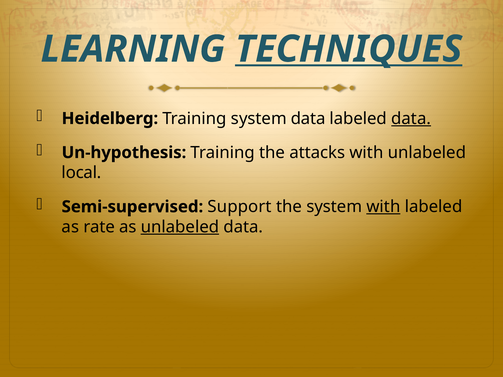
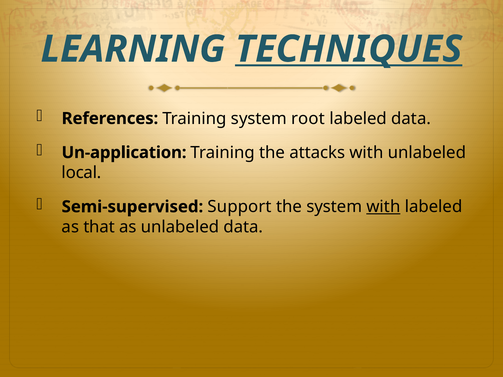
Heidelberg: Heidelberg -> References (110, 119)
system data: data -> root (308, 119)
data underline: present -> none (411, 119)
Un-hypothesis: Un-hypothesis -> Un-application (124, 153)
rate: rate -> that (99, 227)
unlabeled underline: present -> none (180, 227)
